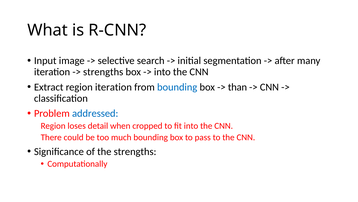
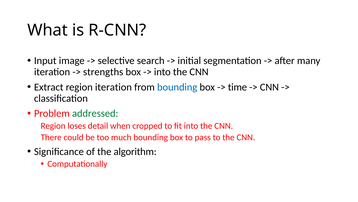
than: than -> time (237, 87)
addressed colour: blue -> green (95, 113)
the strengths: strengths -> algorithm (135, 151)
